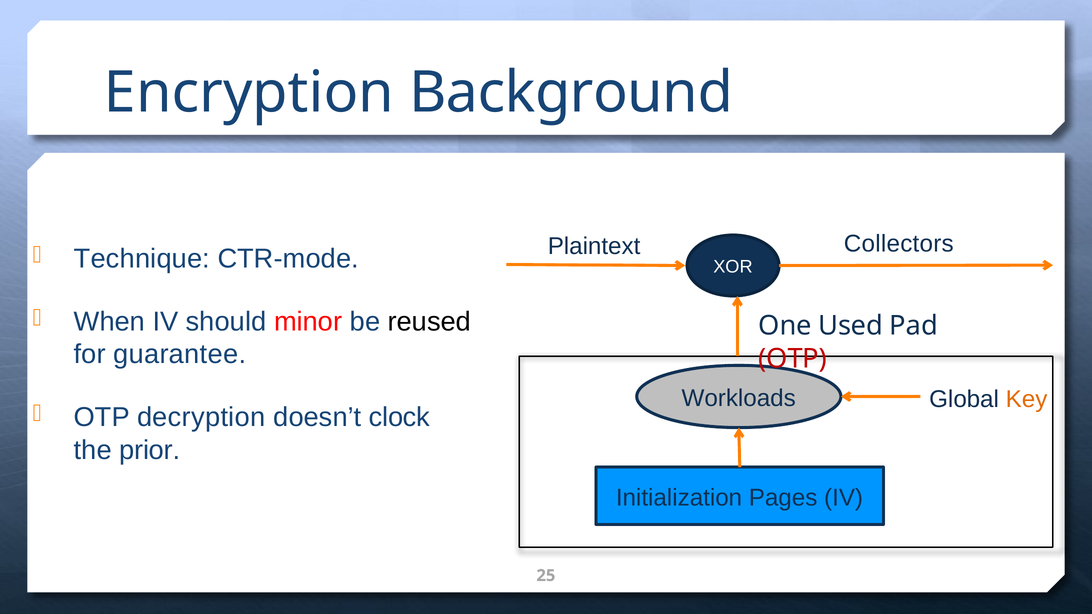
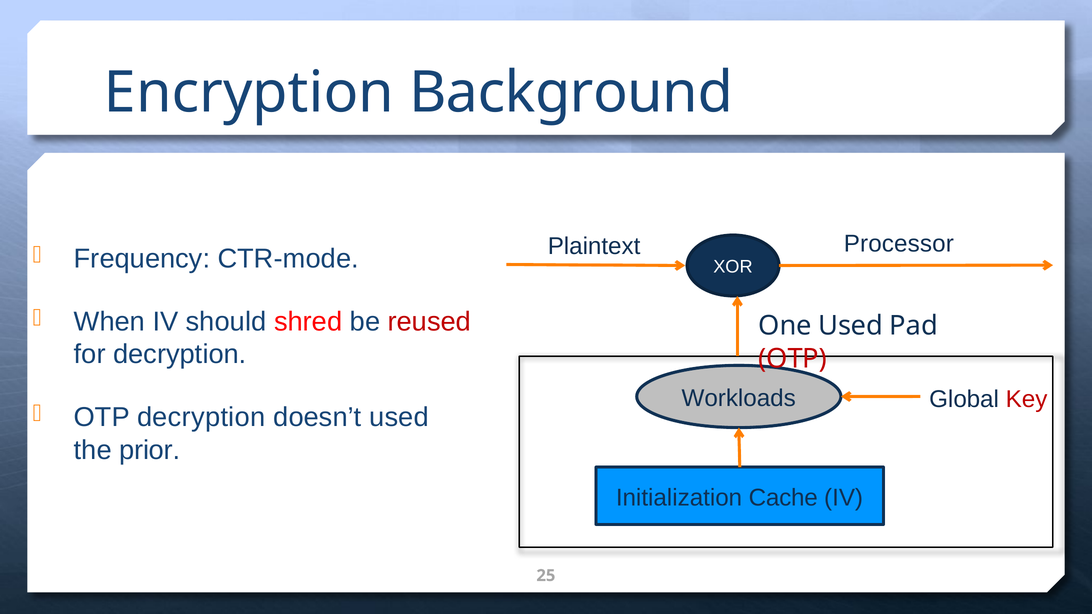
Collectors: Collectors -> Processor (899, 244)
Technique: Technique -> Frequency (142, 259)
minor: minor -> shred (308, 322)
reused colour: black -> red (429, 322)
for guarantee: guarantee -> decryption (180, 355)
Key colour: orange -> red (1027, 399)
doesn’t clock: clock -> used (399, 418)
Pages: Pages -> Cache (783, 498)
